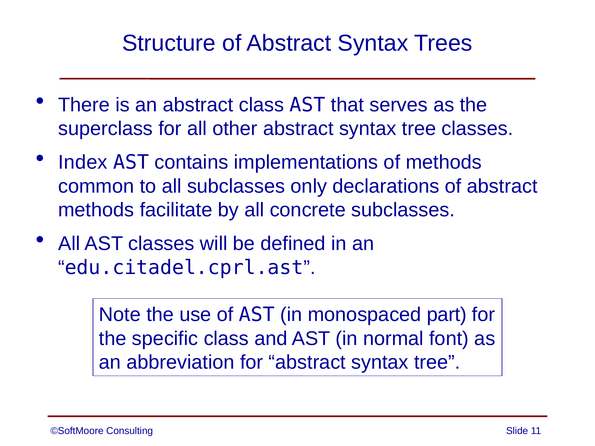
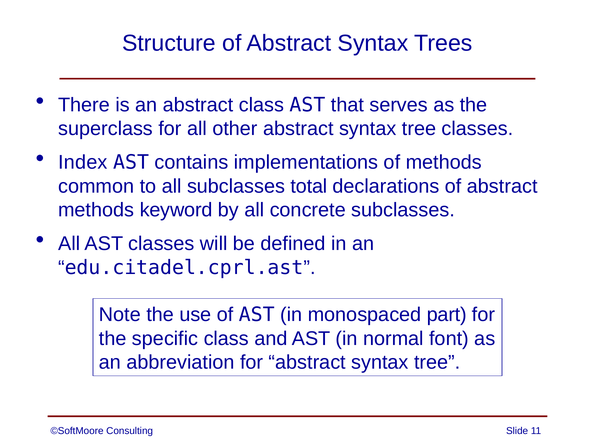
only: only -> total (309, 186)
facilitate: facilitate -> keyword (176, 210)
